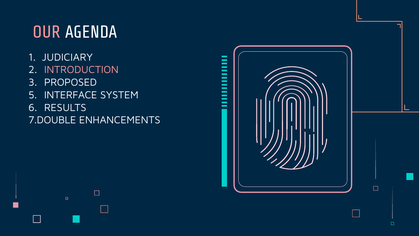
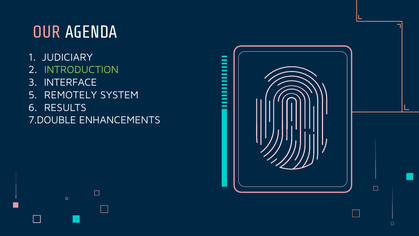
INTRODUCTION colour: pink -> light green (81, 70)
PROPOSED: PROPOSED -> INTERFACE (70, 82)
INTERFACE: INTERFACE -> REMOTELY (71, 95)
